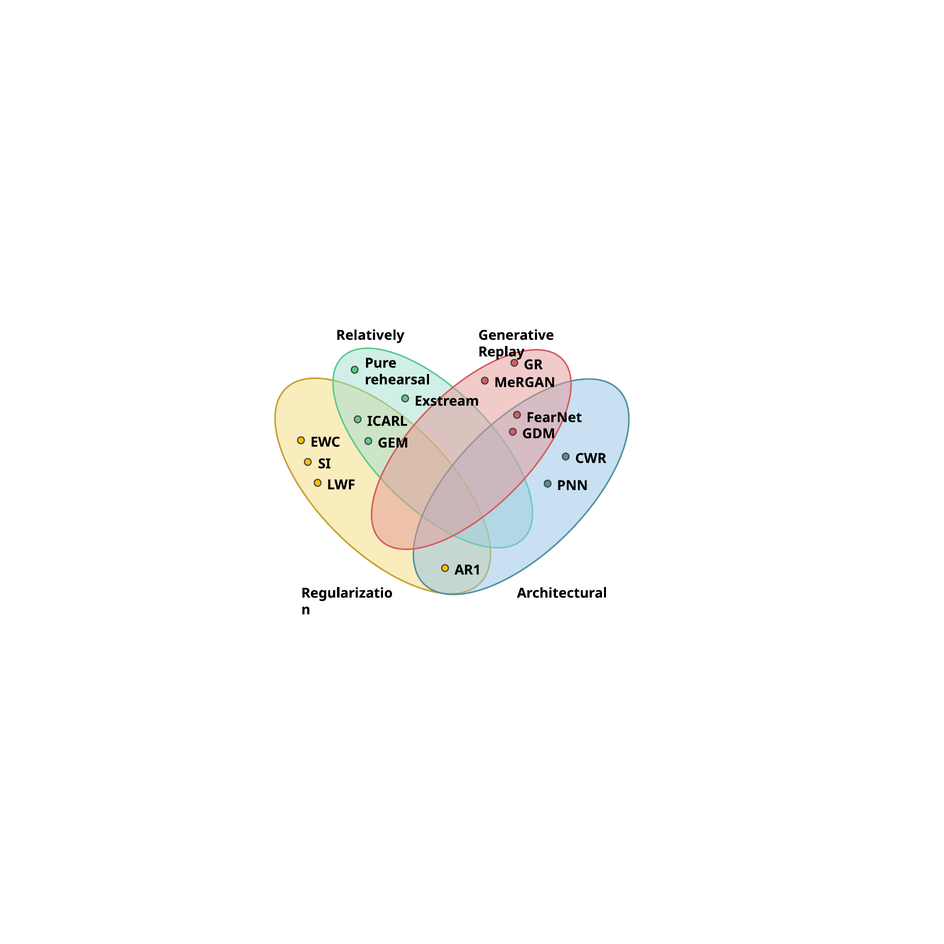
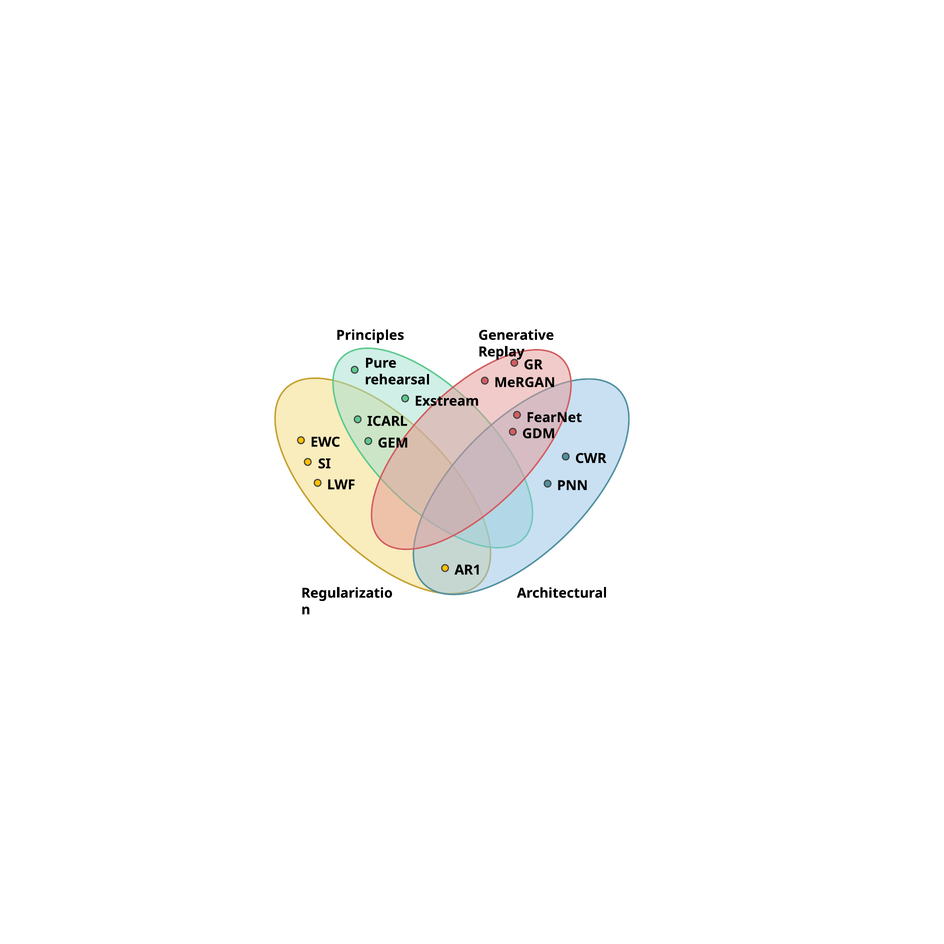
Relatively: Relatively -> Principles (370, 335)
